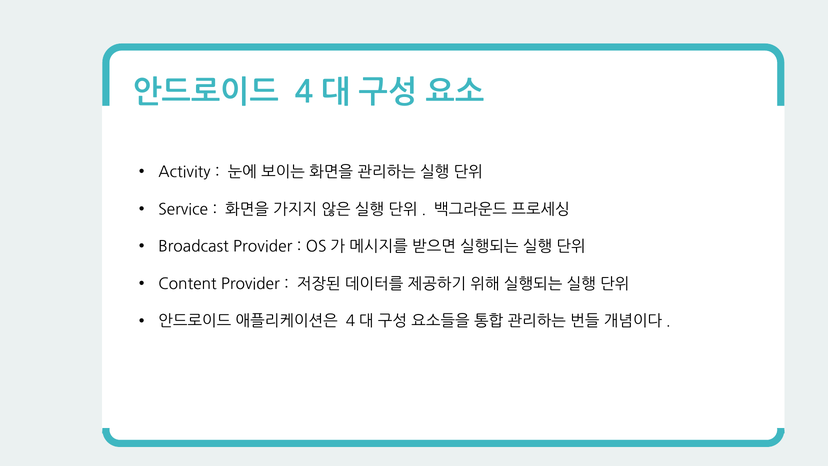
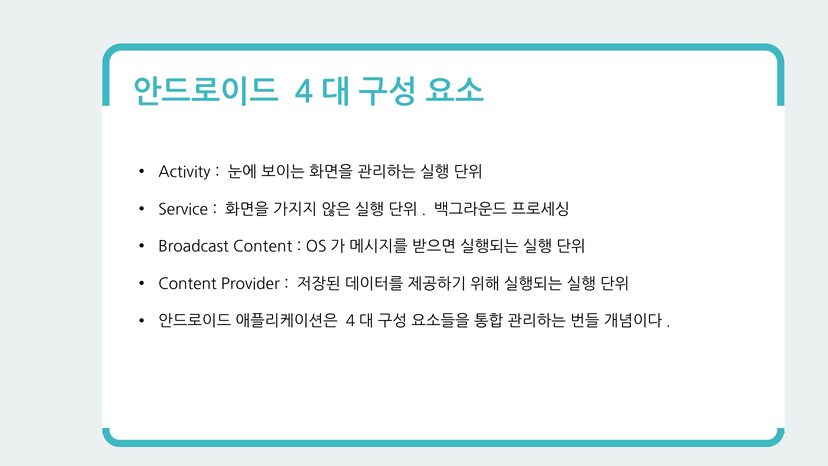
Broadcast Provider: Provider -> Content (263, 247)
